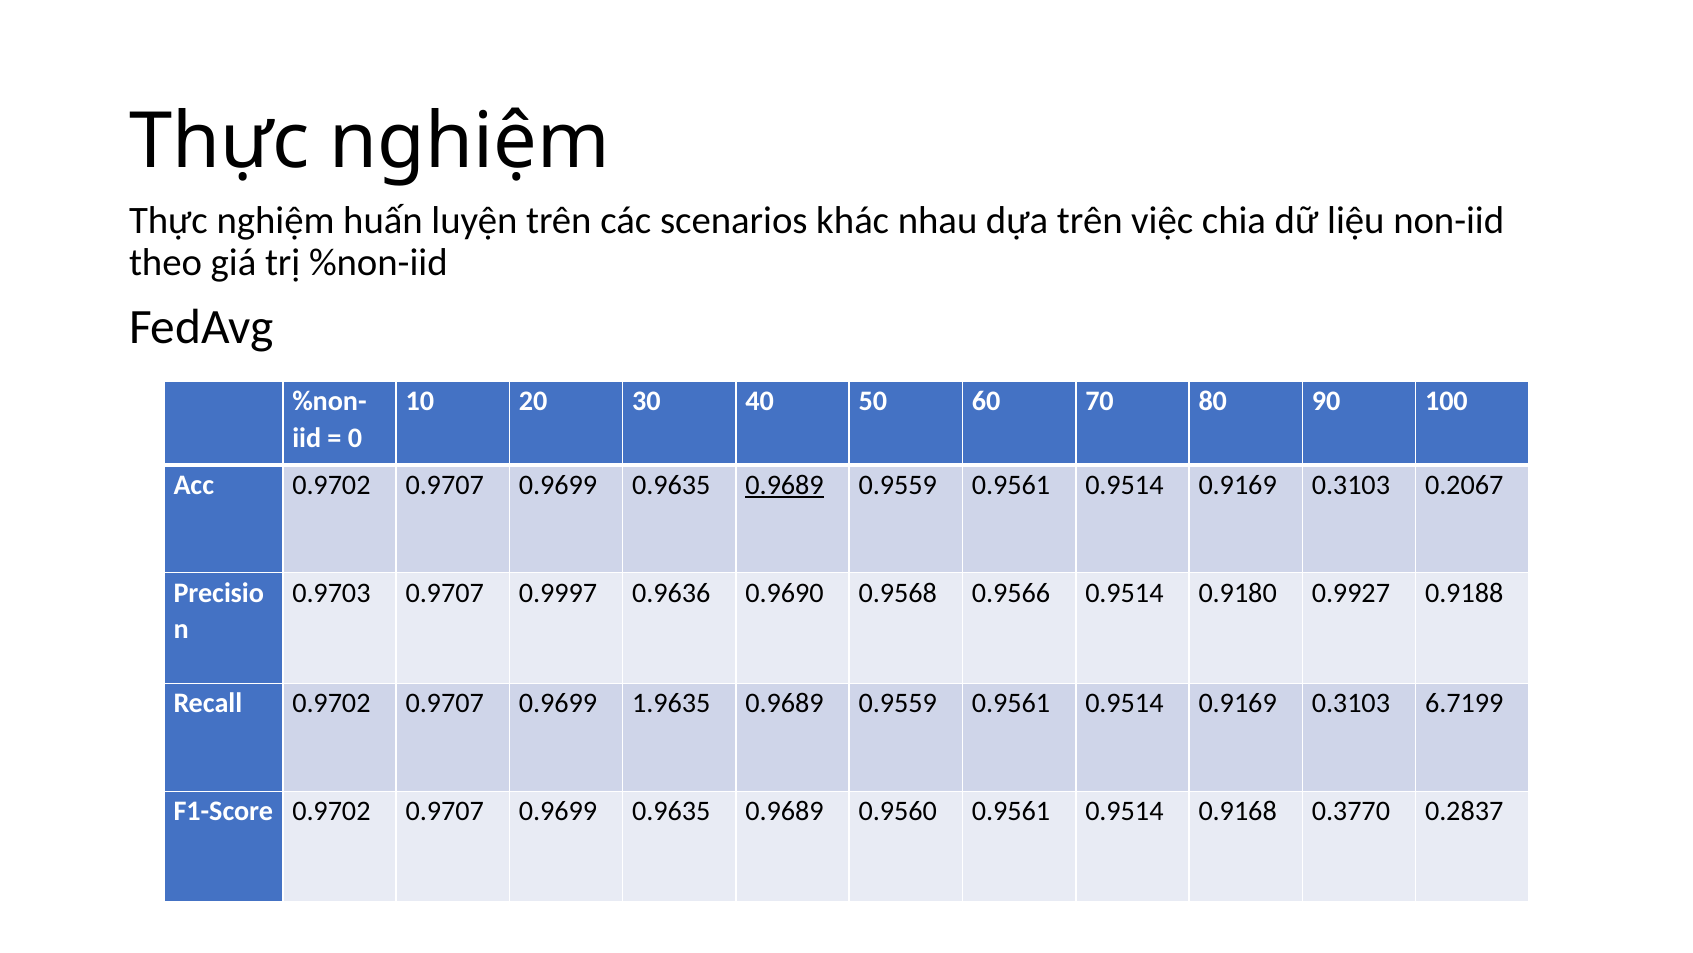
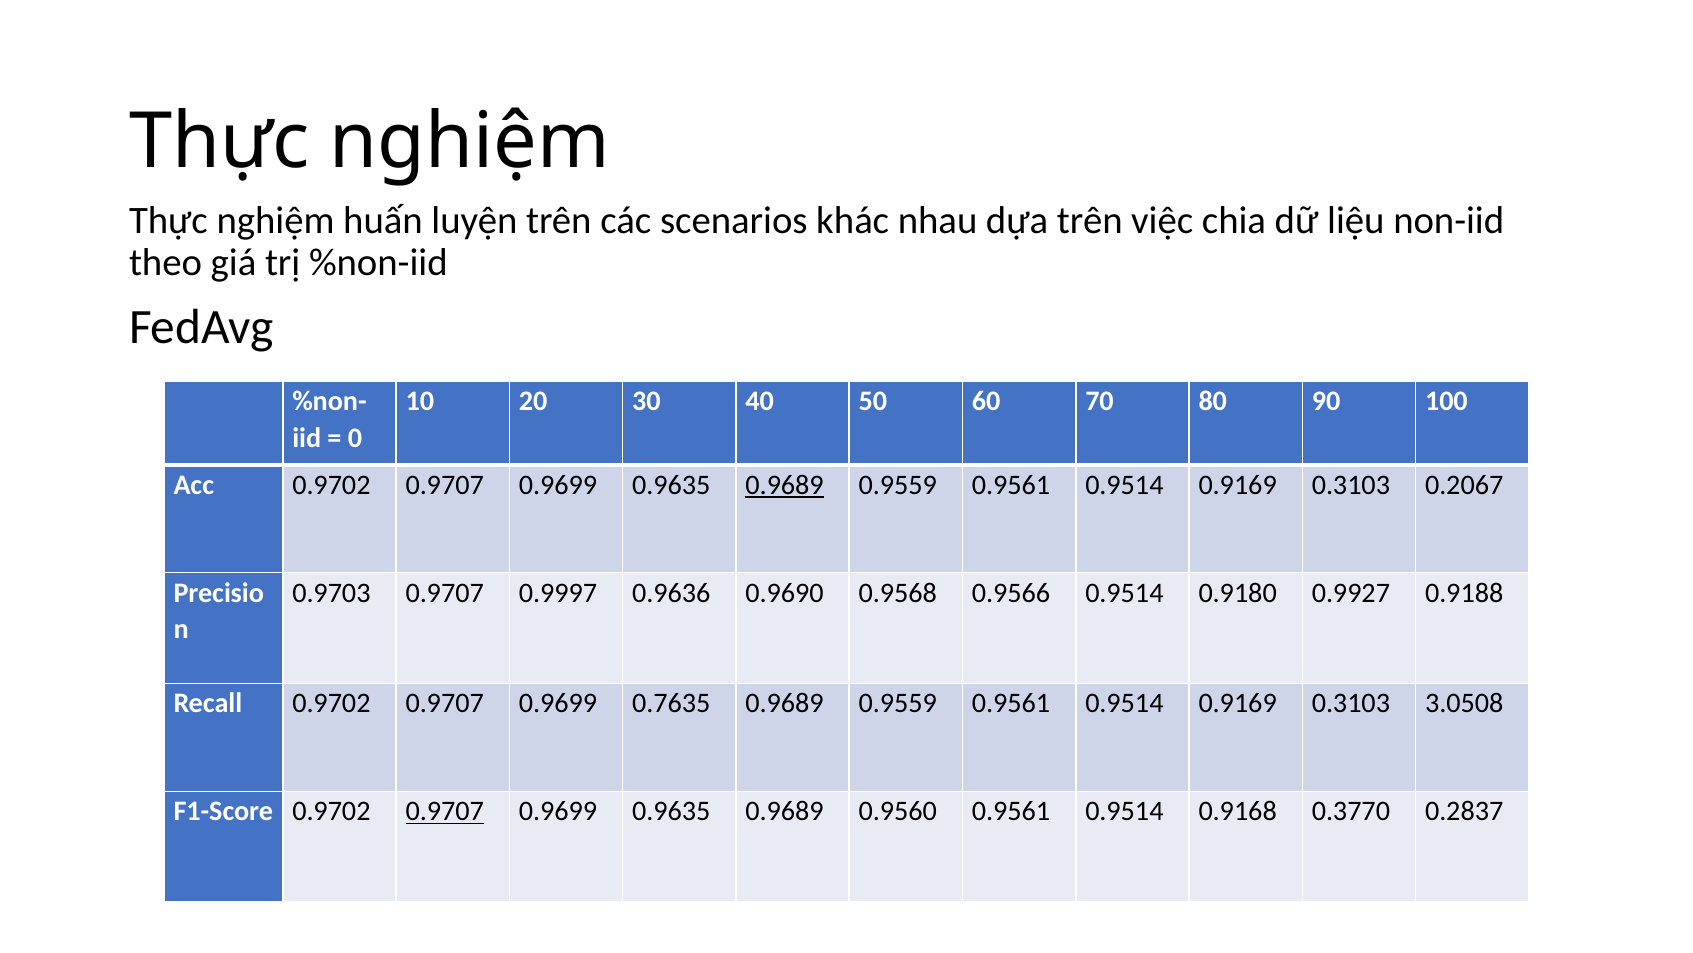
1.9635: 1.9635 -> 0.7635 (671, 703)
6.7199: 6.7199 -> 3.0508 (1464, 703)
0.9707 underline: none -> present (445, 811)
